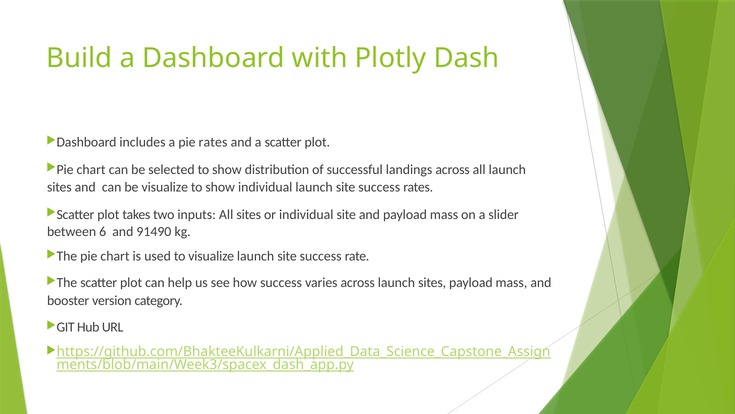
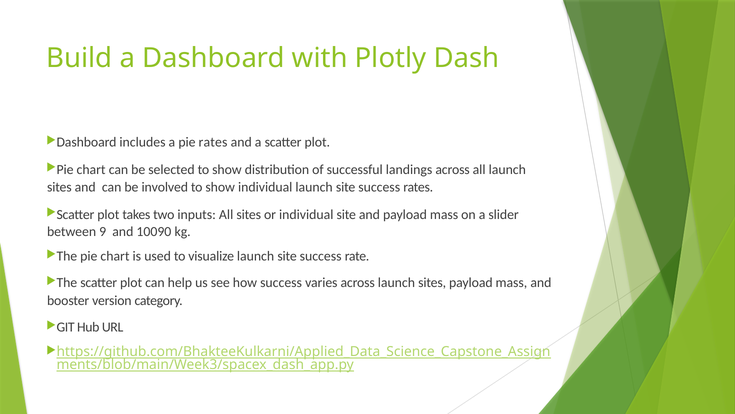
be visualize: visualize -> involved (165, 187)
6: 6 -> 9 (103, 231)
91490: 91490 -> 10090 (154, 231)
